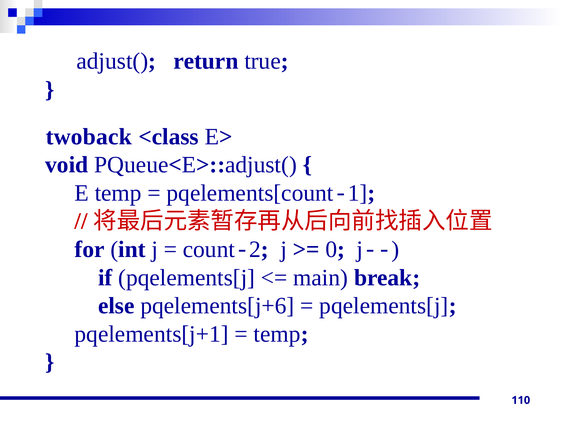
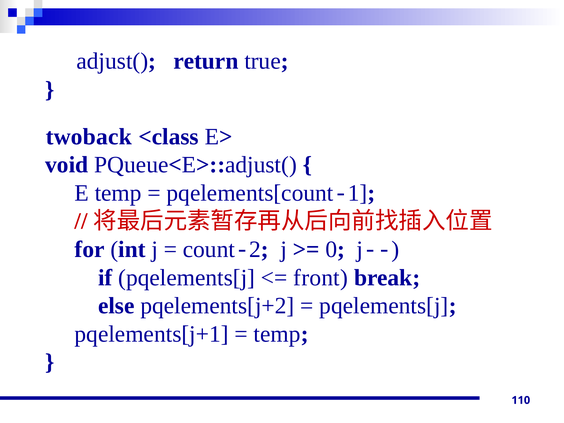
main: main -> front (321, 278)
pqelements[j+6: pqelements[j+6 -> pqelements[j+2 (217, 306)
